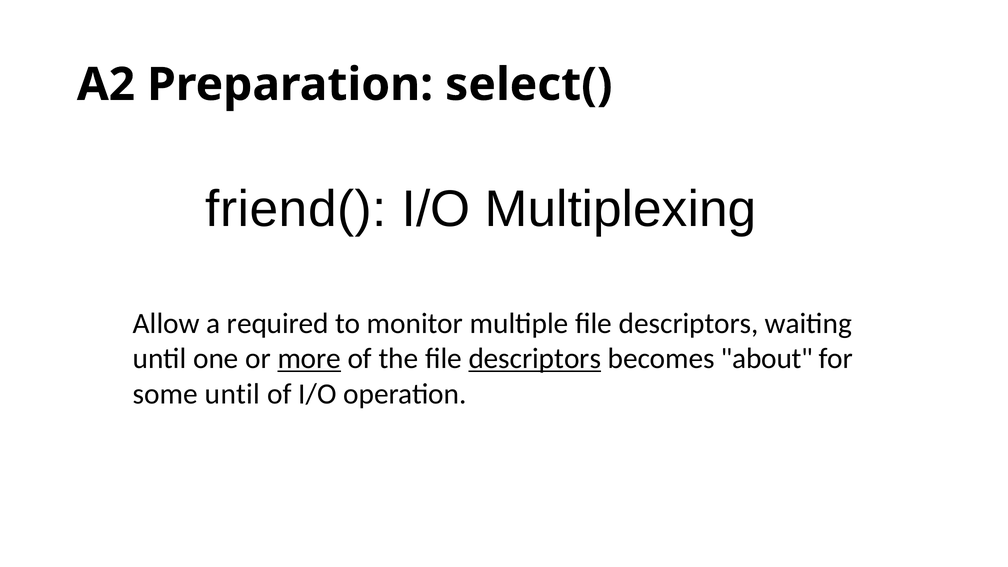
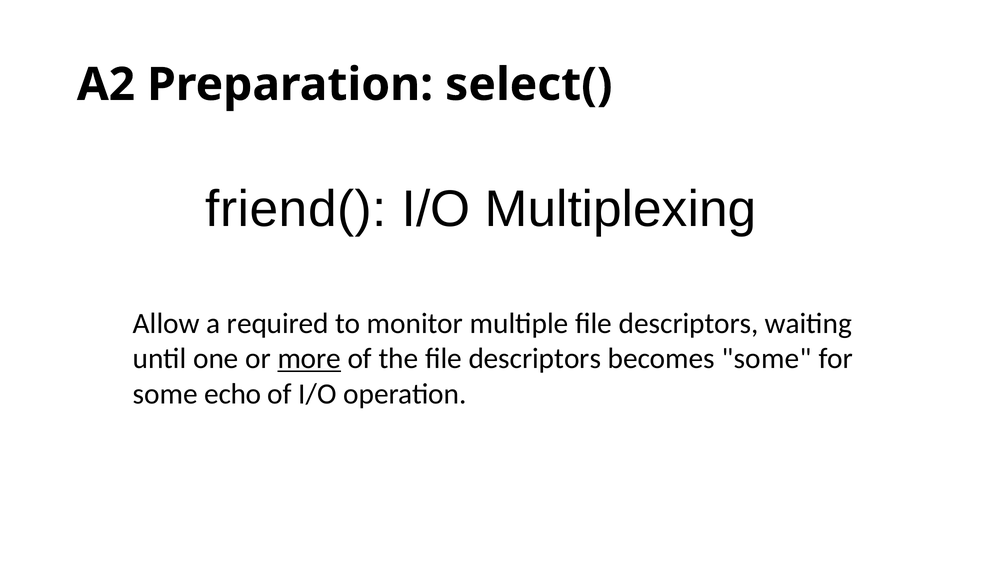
descriptors underline: present -> none (535, 359)
becomes about: about -> some (767, 359)
some until: until -> echo (233, 394)
